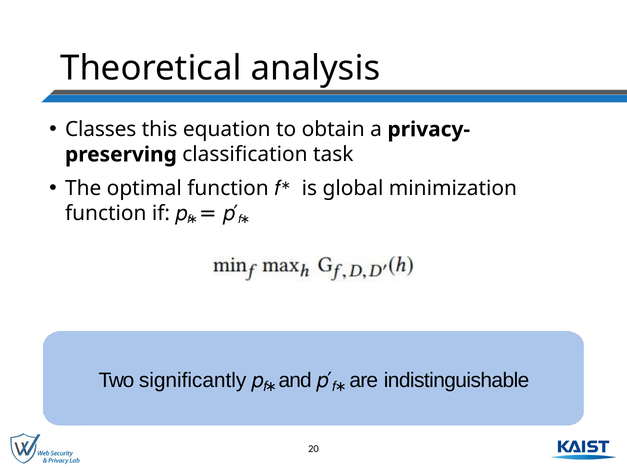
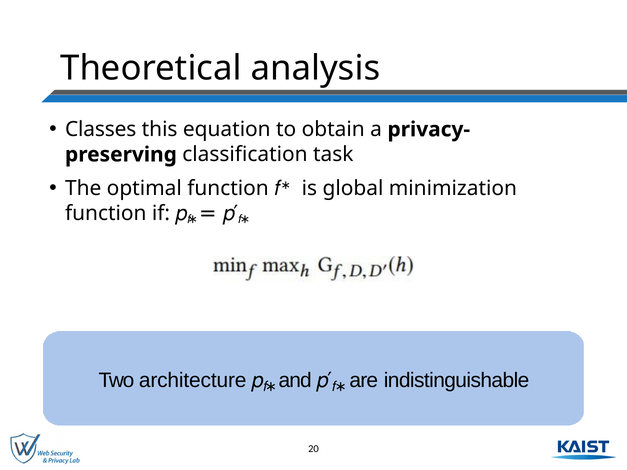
significantly: significantly -> architecture (193, 381)
